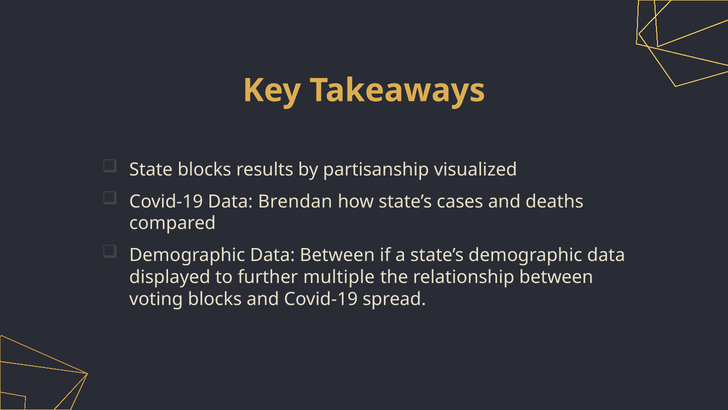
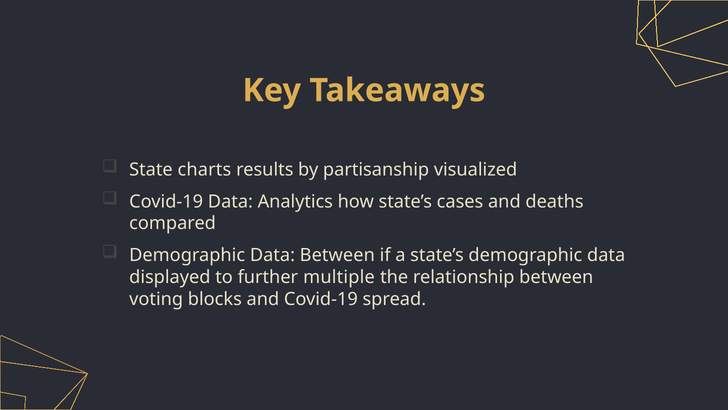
State blocks: blocks -> charts (204, 169)
Brendan: Brendan -> Analytics (295, 201)
